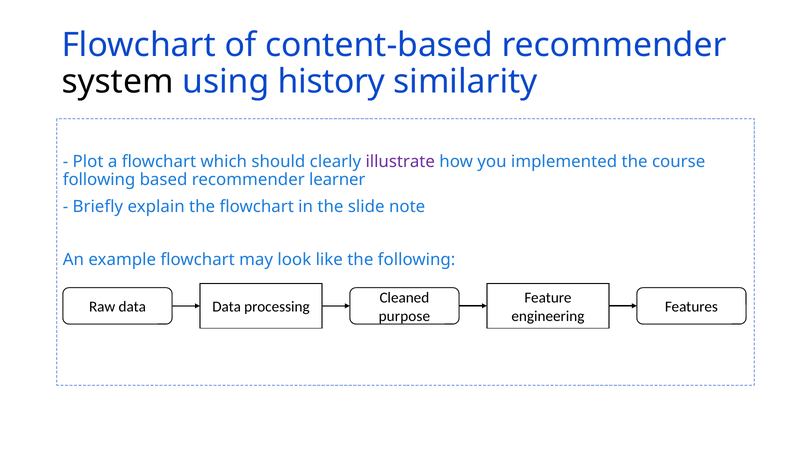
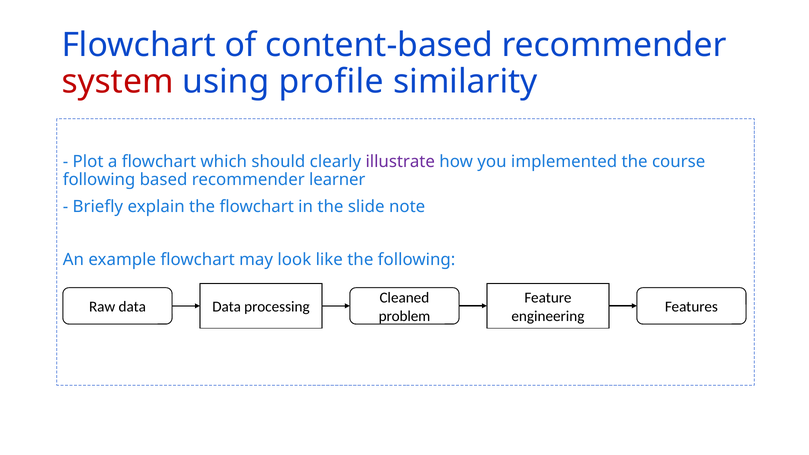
system colour: black -> red (118, 82)
history: history -> profile (331, 82)
purpose: purpose -> problem (404, 316)
